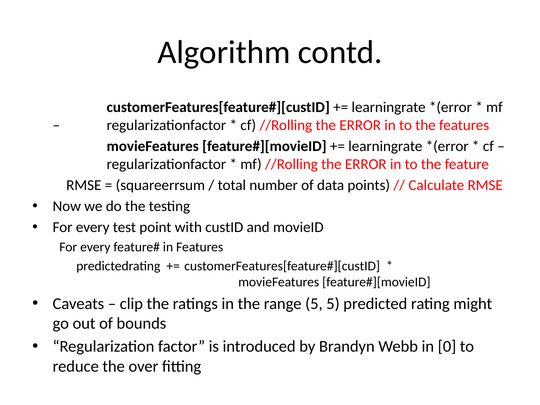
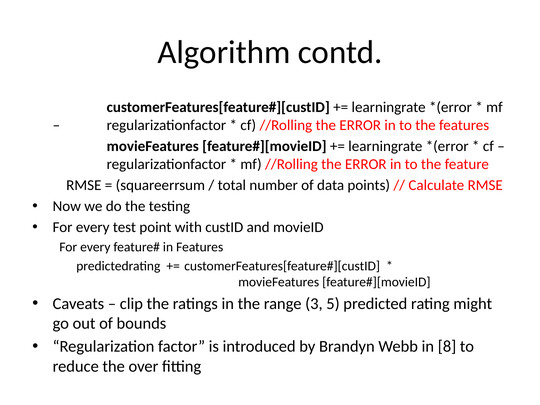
range 5: 5 -> 3 (314, 304)
0: 0 -> 8 (447, 346)
